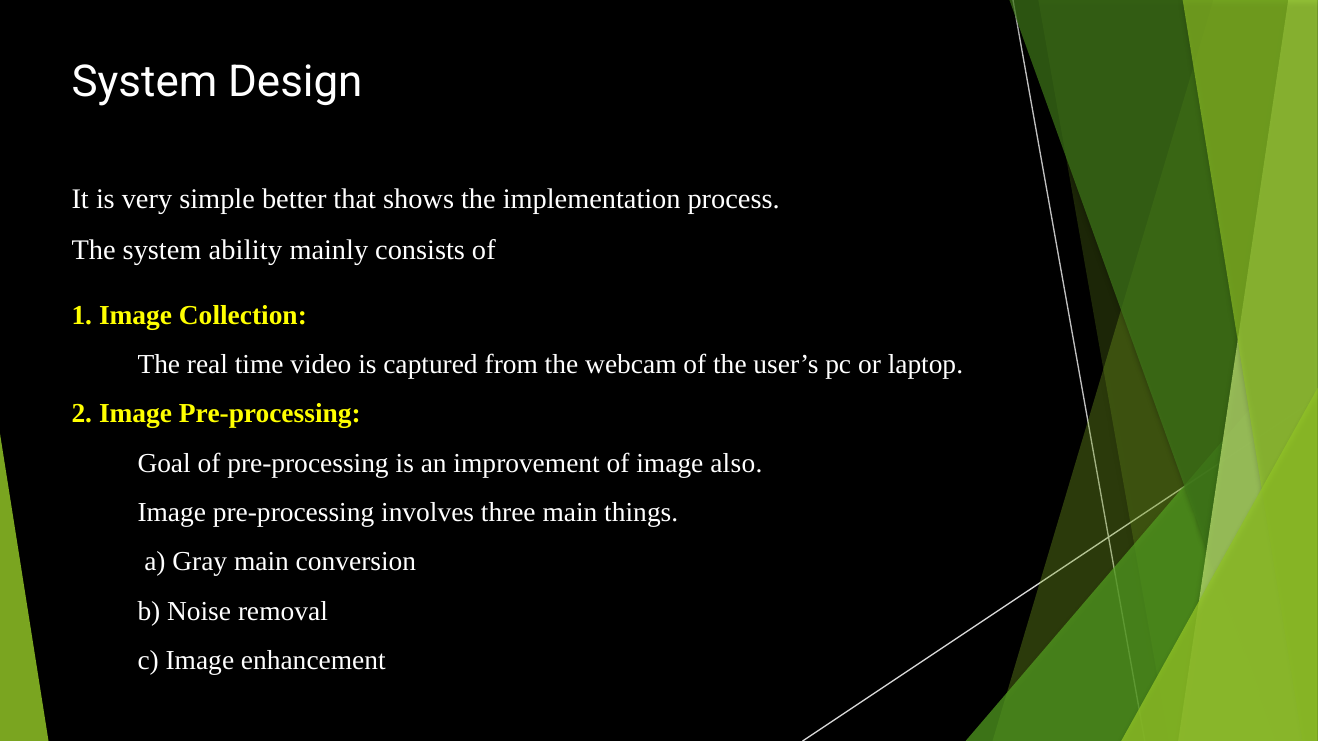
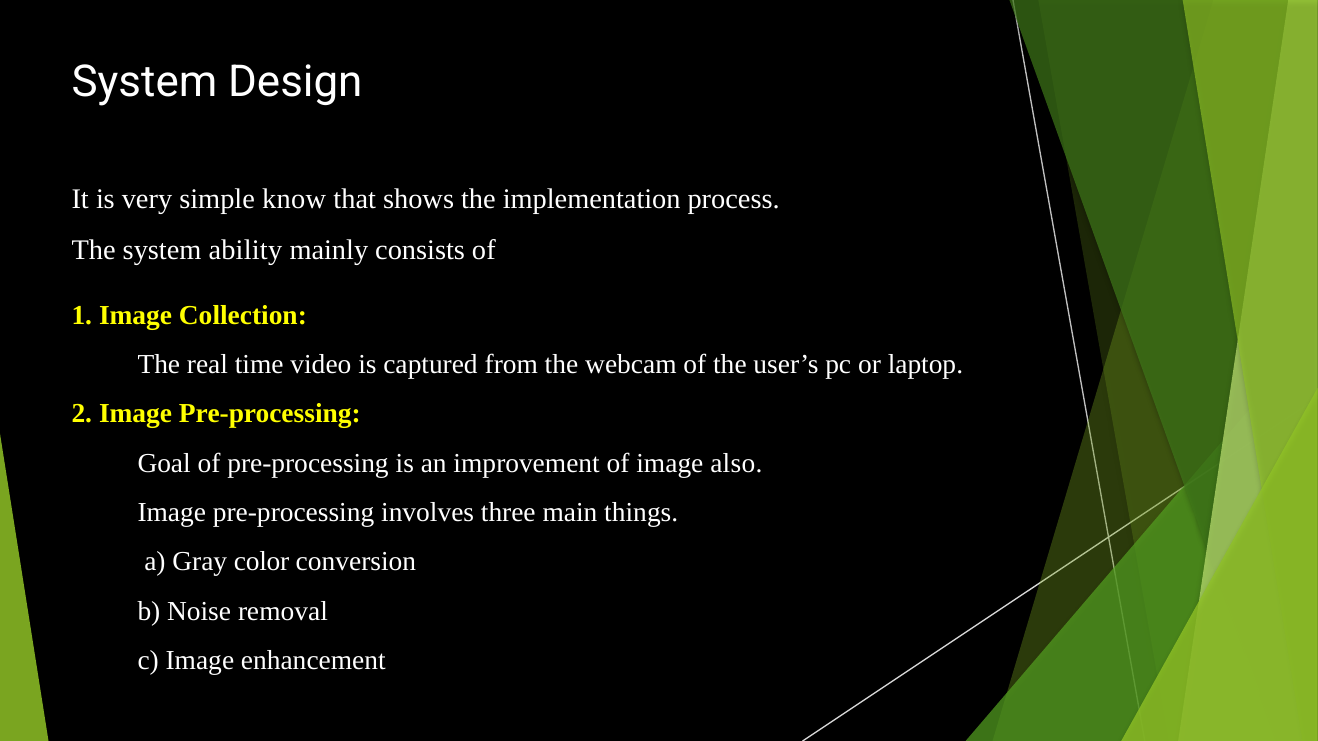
better: better -> know (294, 199)
Gray main: main -> color (262, 562)
